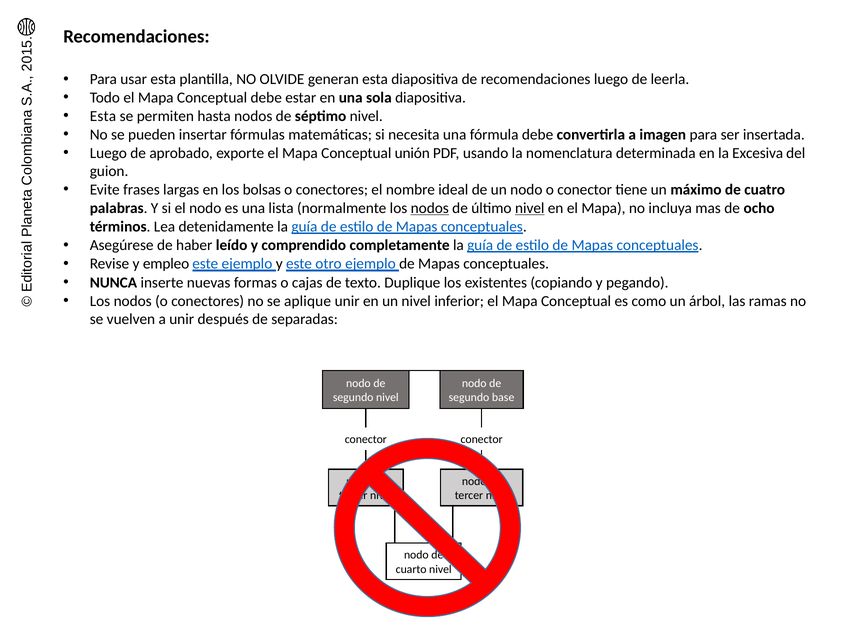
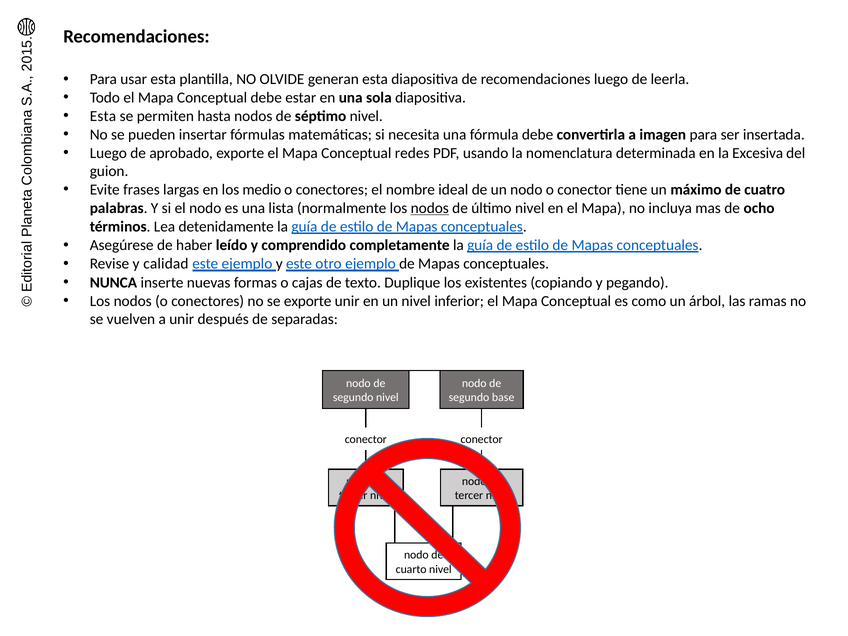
unión: unión -> redes (412, 153)
bolsas: bolsas -> medio (262, 190)
nivel underline: present -> none (530, 208)
empleo: empleo -> calidad (166, 264)
se aplique: aplique -> exporte (308, 301)
